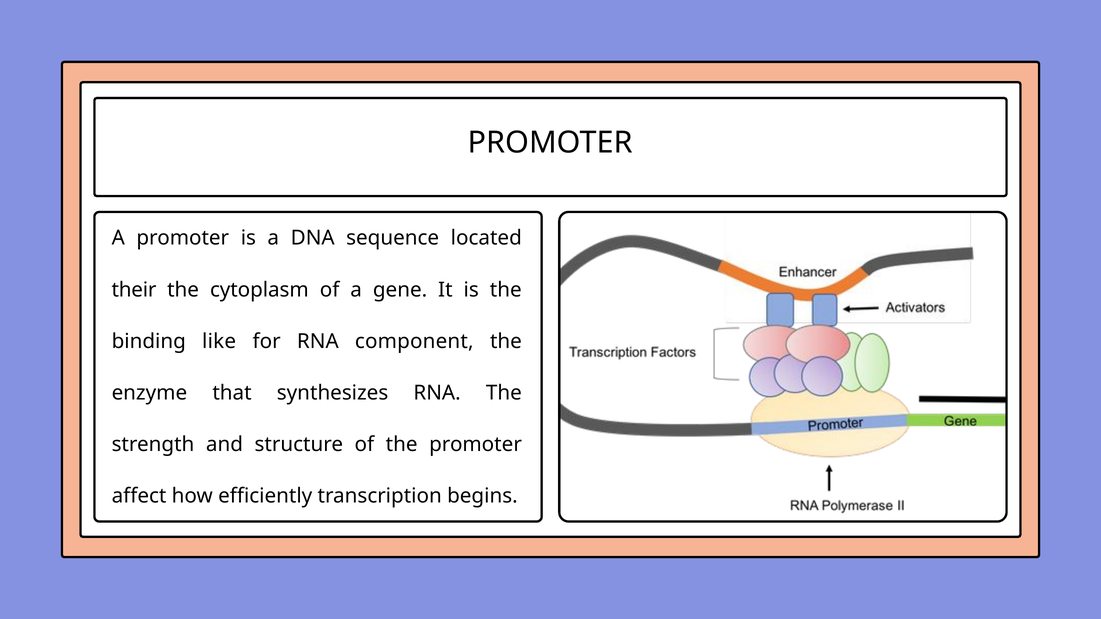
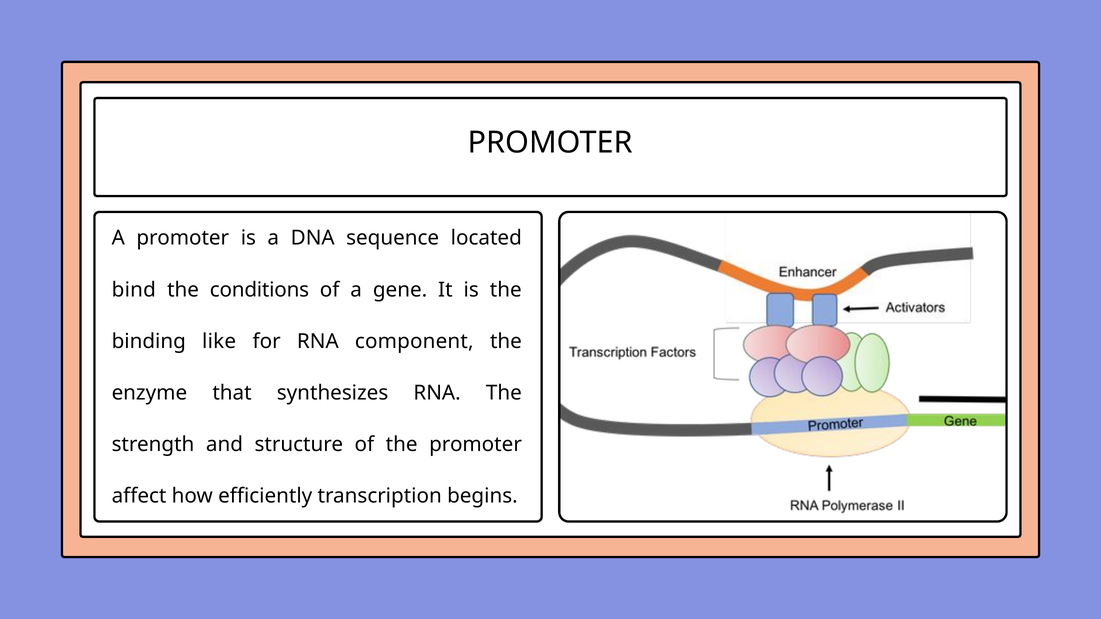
their: their -> bind (134, 290)
cytoplasm: cytoplasm -> conditions (259, 290)
